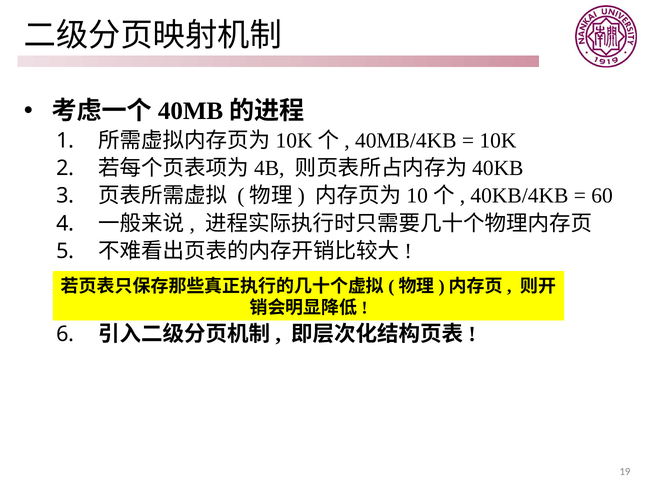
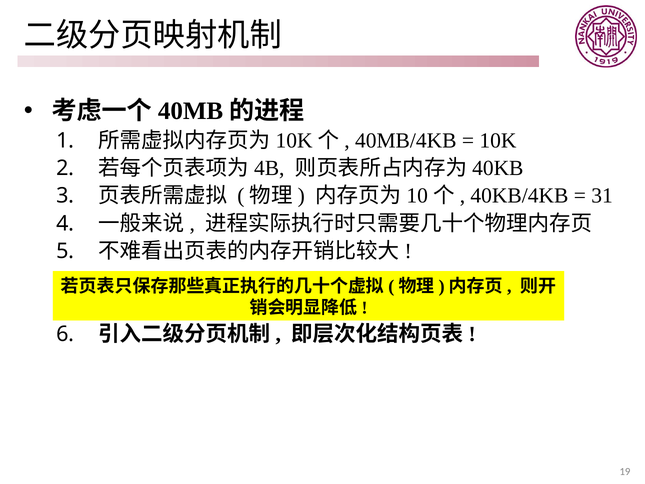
60: 60 -> 31 (602, 196)
